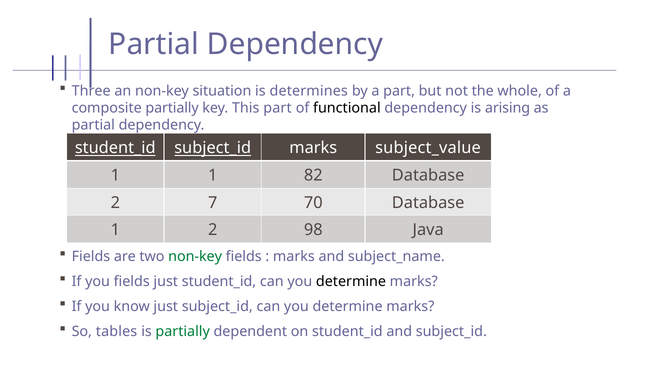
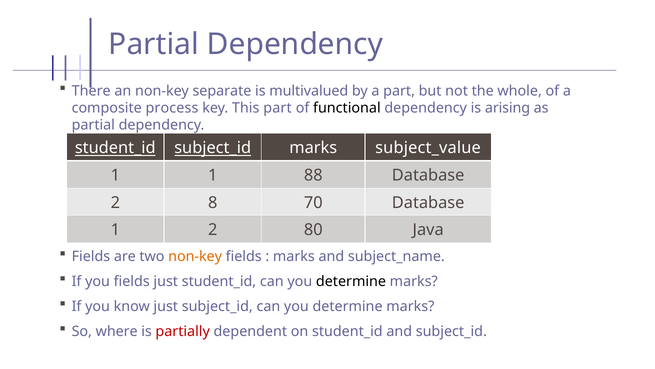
Three: Three -> There (91, 91)
situation: situation -> separate (222, 91)
determines: determines -> multivalued (309, 91)
composite partially: partially -> process (172, 108)
82: 82 -> 88 (313, 175)
7: 7 -> 8 (213, 202)
98: 98 -> 80 (313, 230)
non-key colour: green -> orange (195, 256)
tables: tables -> where (117, 331)
partially colour: green -> red (183, 331)
